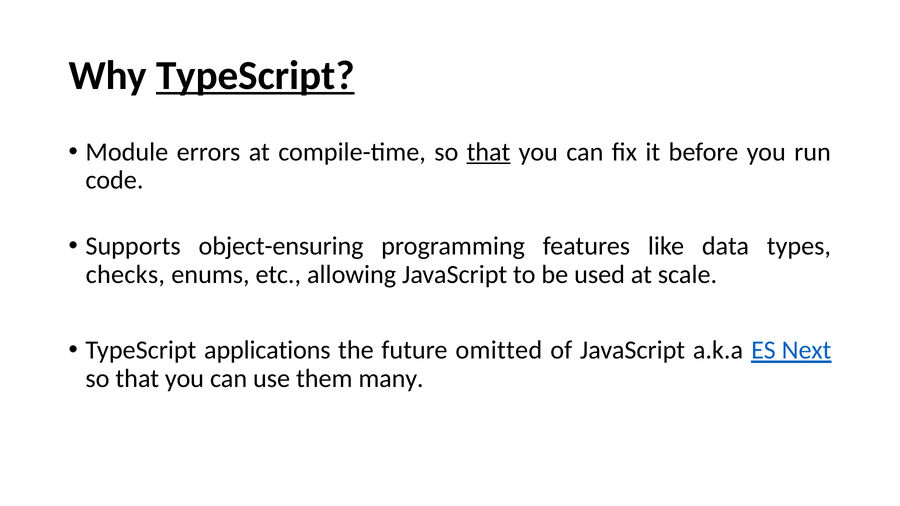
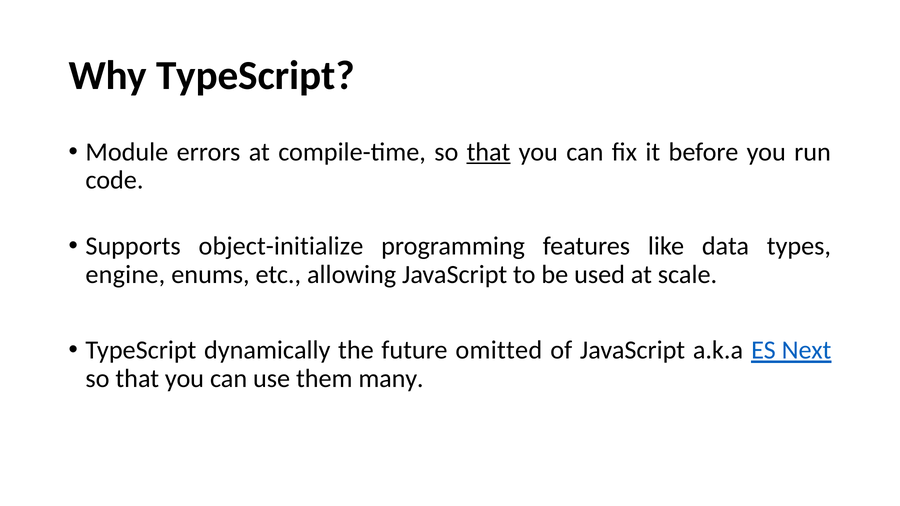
TypeScript underline: present -> none (255, 76)
object-ensuring: object-ensuring -> object-initialize (281, 246)
checks: checks -> engine (125, 275)
applications: applications -> dynamically (267, 350)
